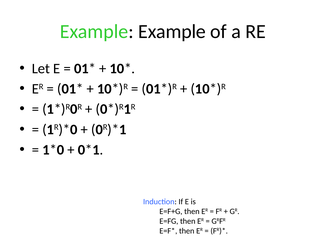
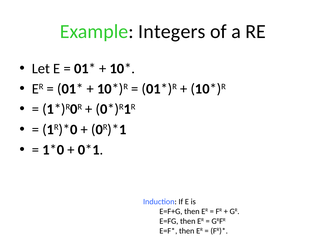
Example Example: Example -> Integers (172, 32)
